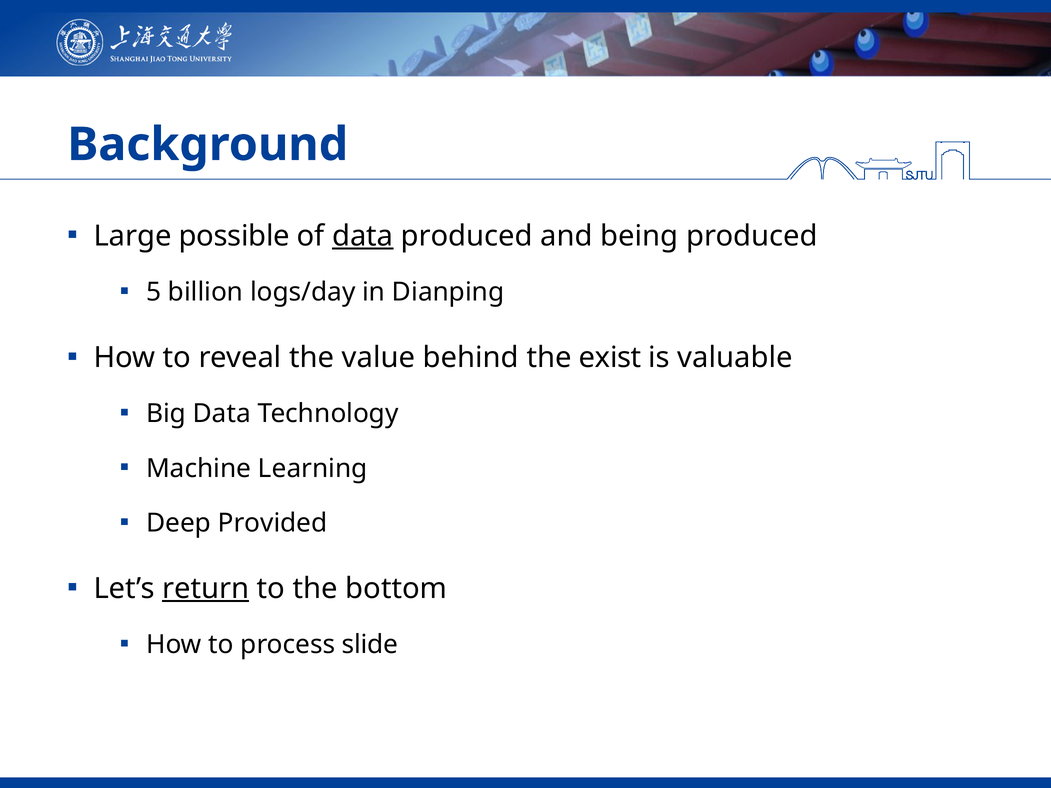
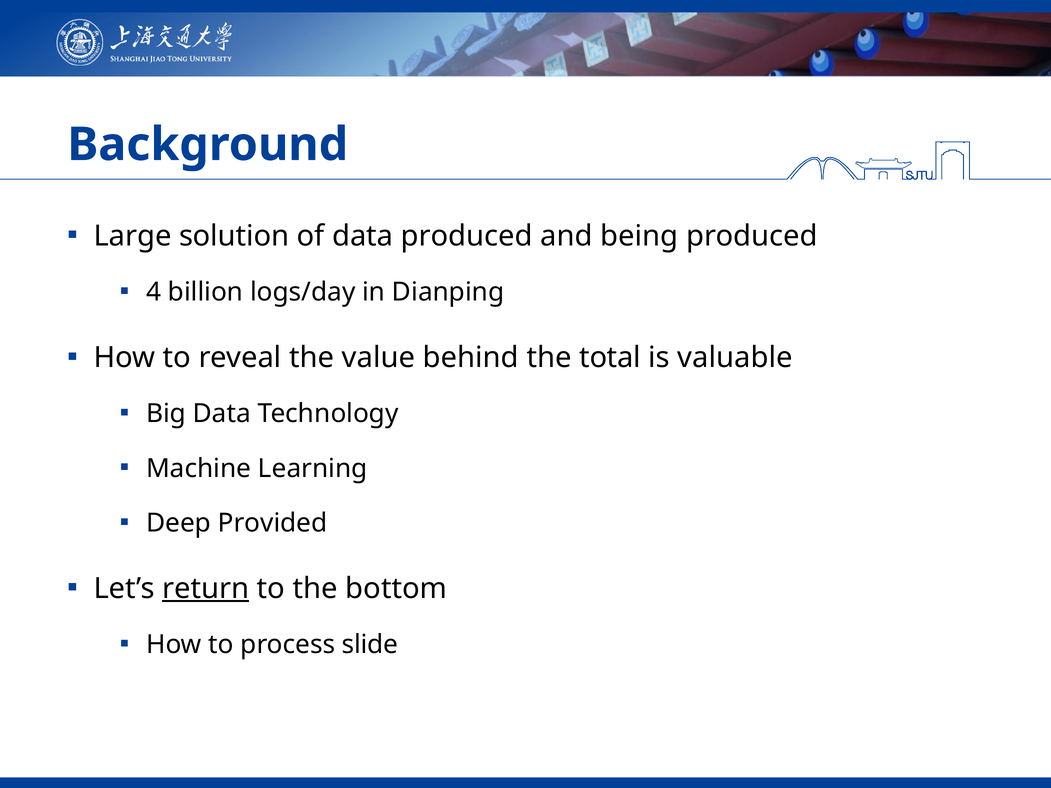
possible: possible -> solution (234, 236)
data underline: present -> none (363, 236)
5: 5 -> 4 (154, 292)
exist: exist -> total (610, 358)
